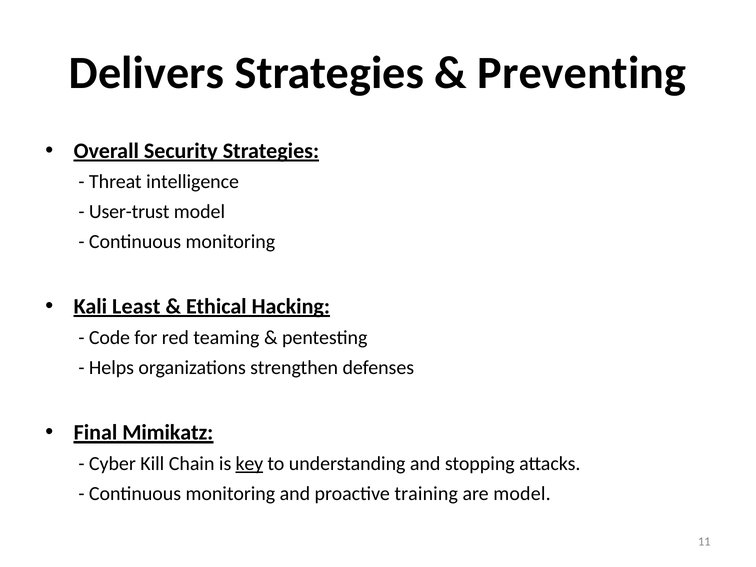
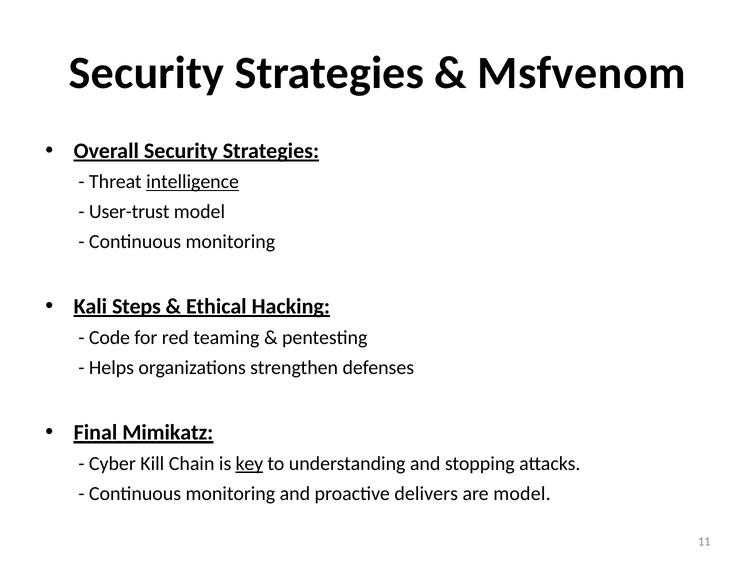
Delivers: Delivers -> Security (147, 73)
Preventing: Preventing -> Msfvenom (582, 73)
intelligence underline: none -> present (193, 182)
Least: Least -> Steps (136, 307)
training: training -> delivers (426, 493)
